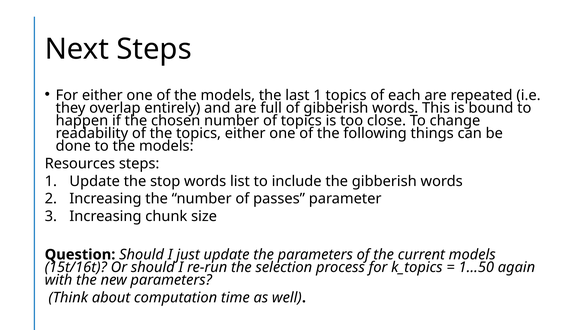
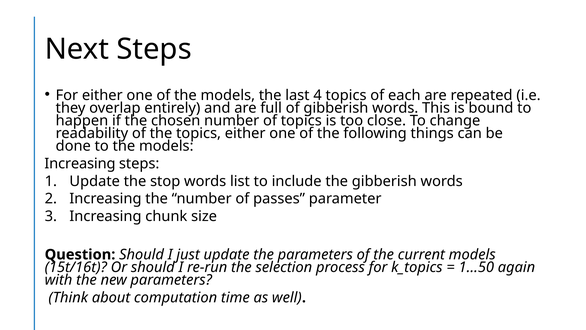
last 1: 1 -> 4 (318, 95)
Resources: Resources -> Increasing (80, 163)
